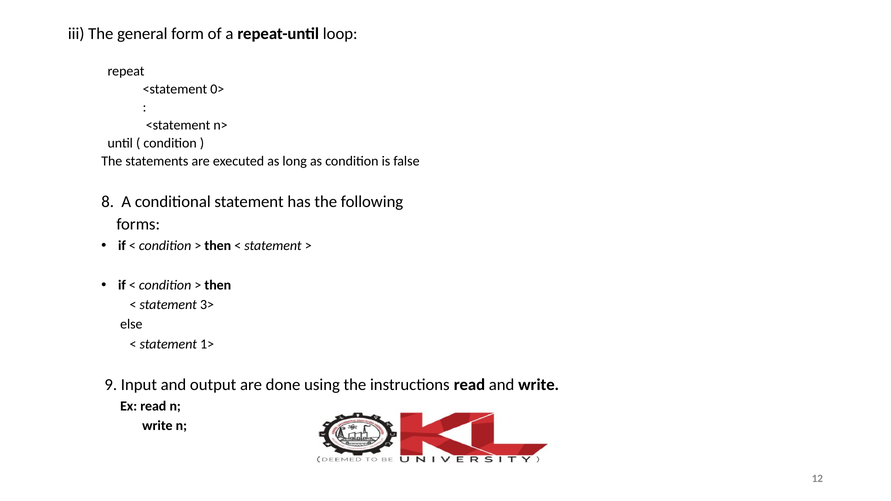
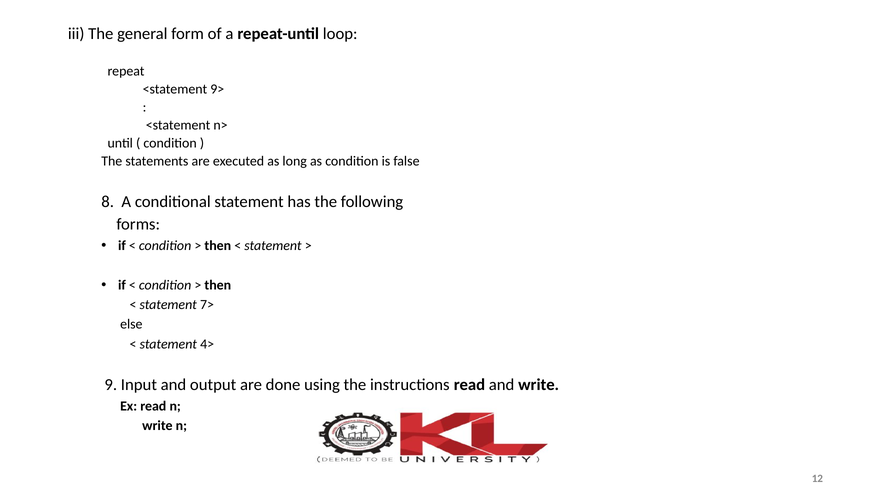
0>: 0> -> 9> (217, 89)
3>: 3> -> 7> (207, 305)
1>: 1> -> 4> (207, 344)
